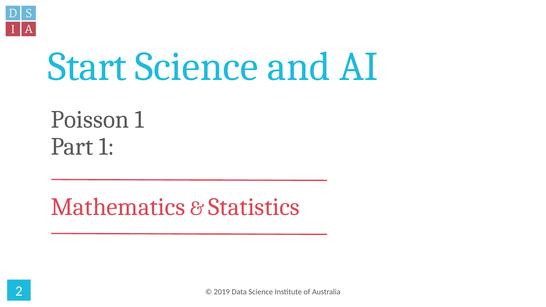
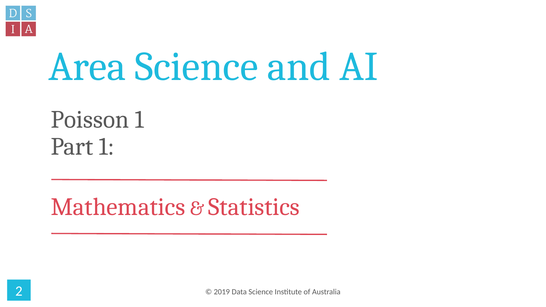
Start: Start -> Area (87, 67)
